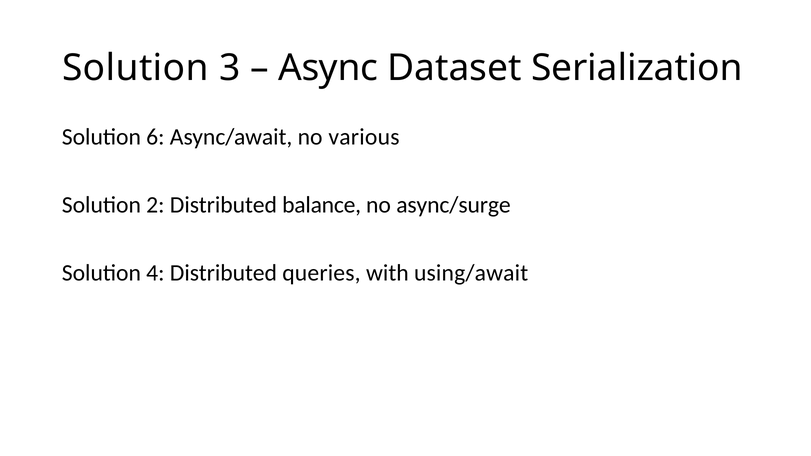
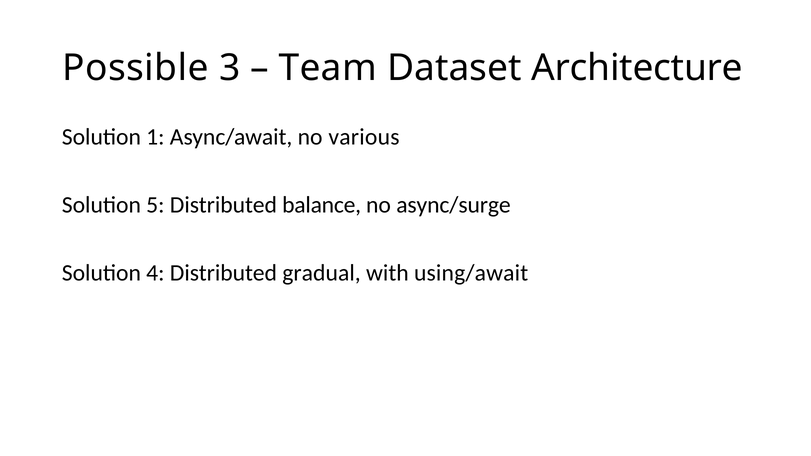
Solution: Solution -> Possible (135, 68)
Async: Async -> Team (328, 68)
Serialization: Serialization -> Architecture (637, 68)
6: 6 -> 1 (155, 137)
2: 2 -> 5 (155, 205)
queries: queries -> gradual (322, 273)
